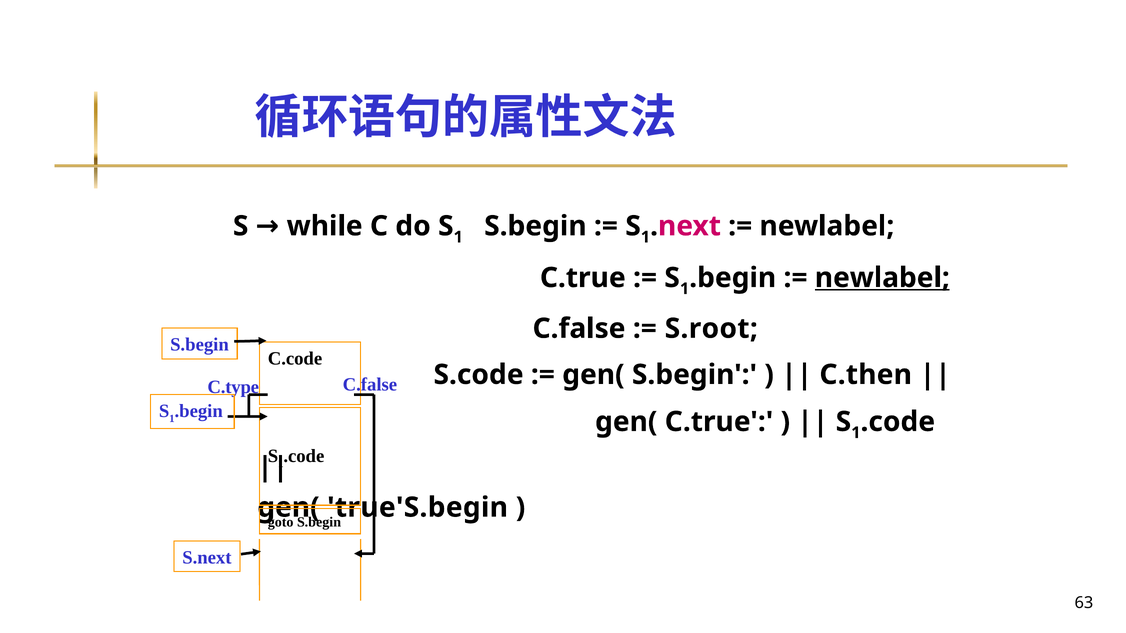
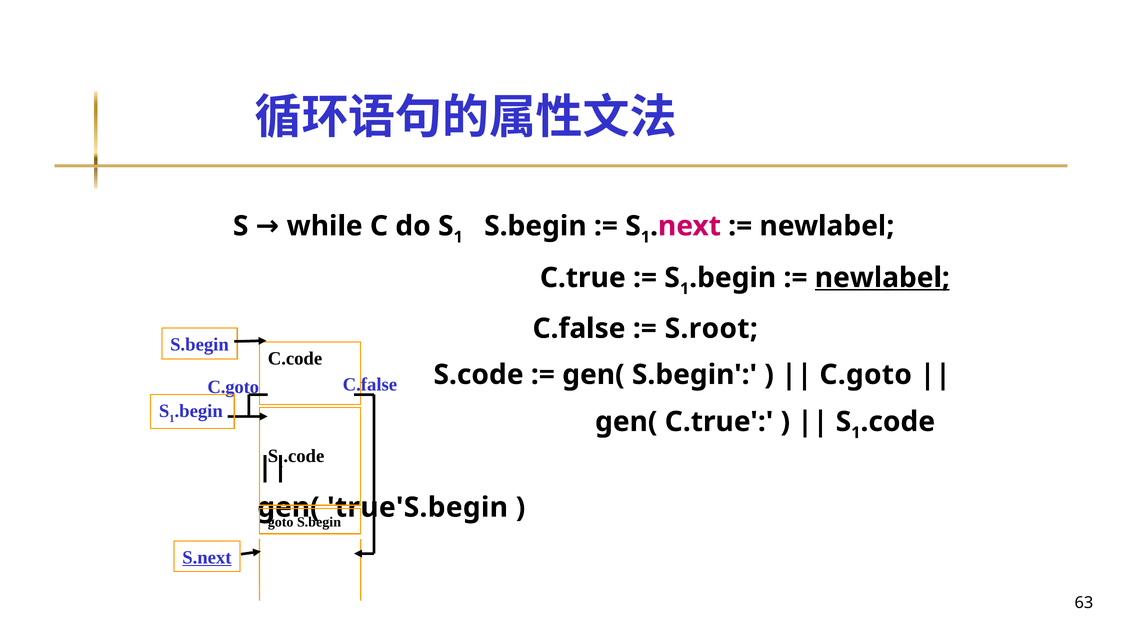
C.then: C.then -> C.goto (866, 375)
C.type: C.type -> C.goto (233, 387)
S.next underline: none -> present (207, 558)
